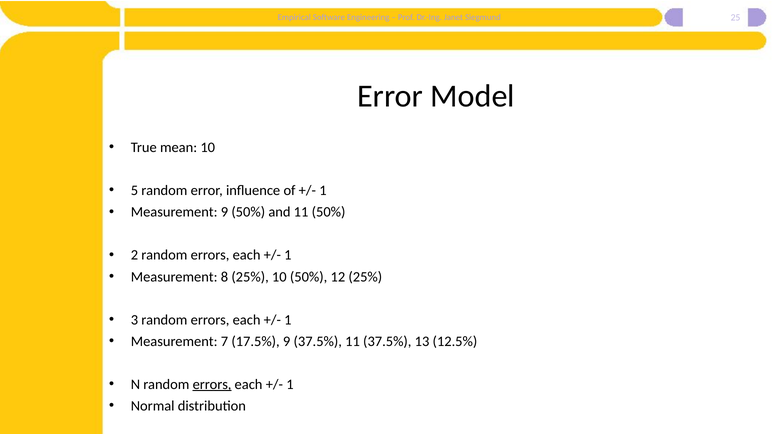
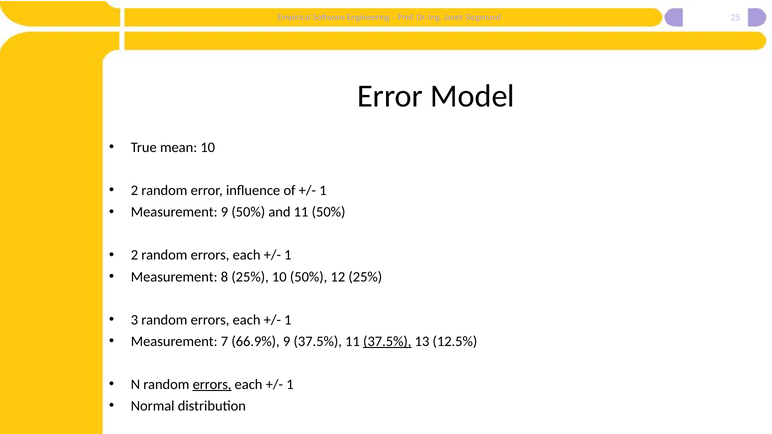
5: 5 -> 2 (134, 191)
17.5%: 17.5% -> 66.9% (256, 342)
37.5% underline: none -> present (387, 342)
